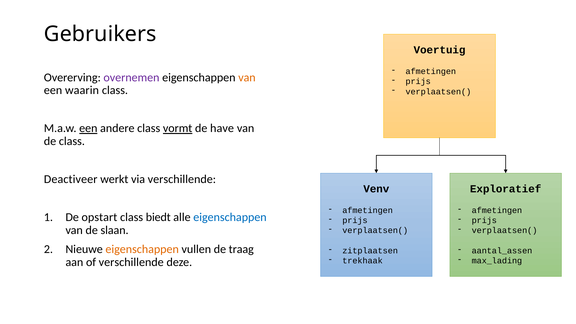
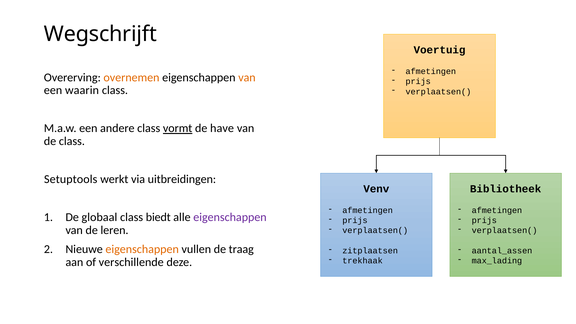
Gebruikers: Gebruikers -> Wegschrijft (100, 34)
overnemen colour: purple -> orange (131, 77)
een underline: present -> none (88, 128)
Deactiveer: Deactiveer -> Setuptools (71, 179)
via verschillende: verschillende -> uitbreidingen (182, 179)
Exploratief: Exploratief -> Bibliotheek (506, 189)
opstart: opstart -> globaal (99, 217)
eigenschappen colour: blue -> purple (230, 217)
slaan: slaan -> leren (115, 230)
